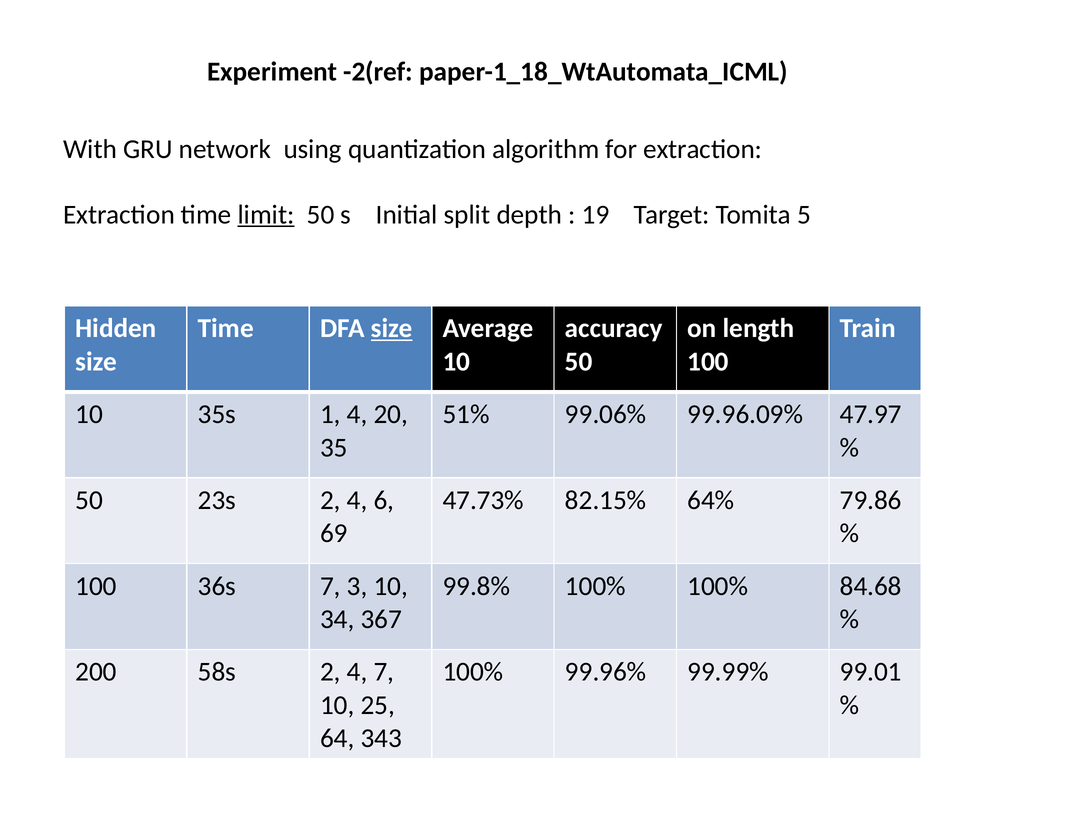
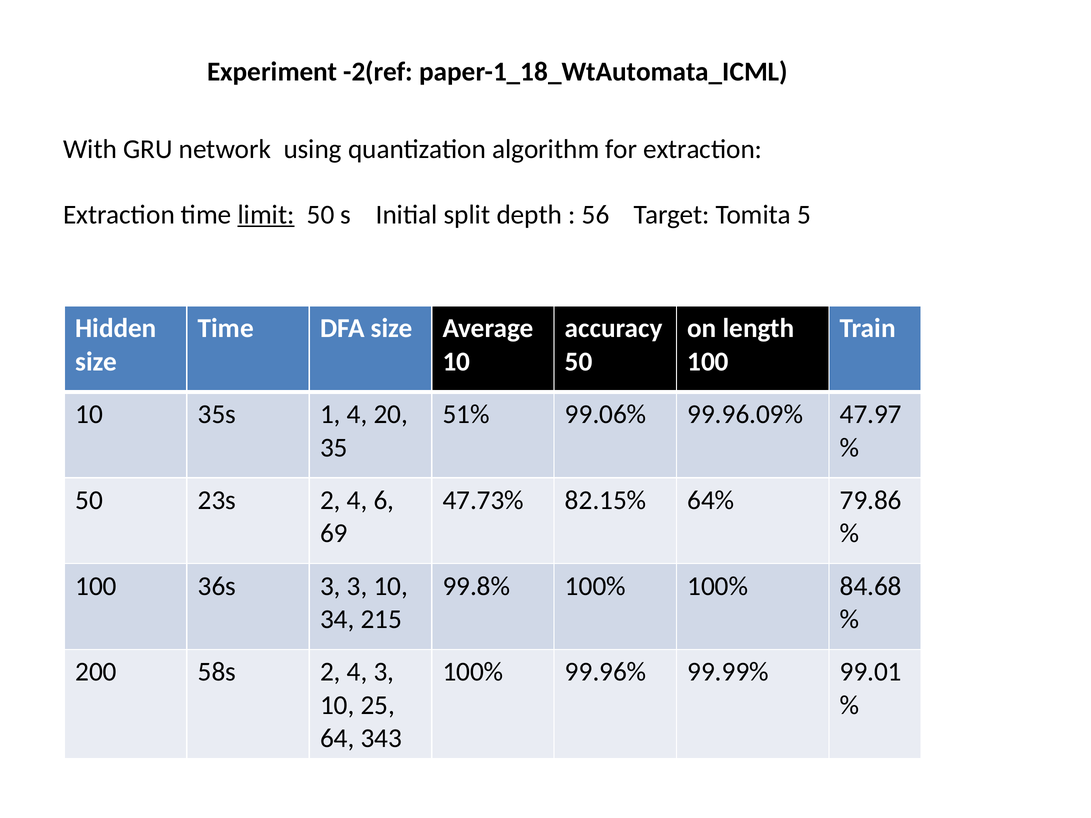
19: 19 -> 56 (596, 215)
size underline: present -> none (392, 328)
36s 7: 7 -> 3 (330, 586)
367: 367 -> 215 (381, 619)
4 7: 7 -> 3 (384, 672)
